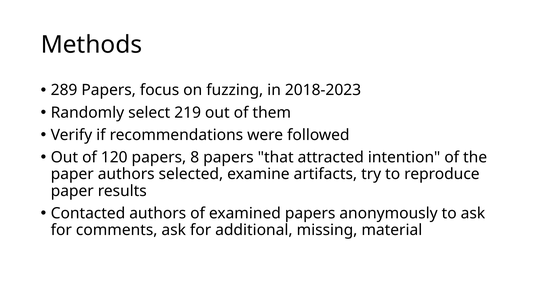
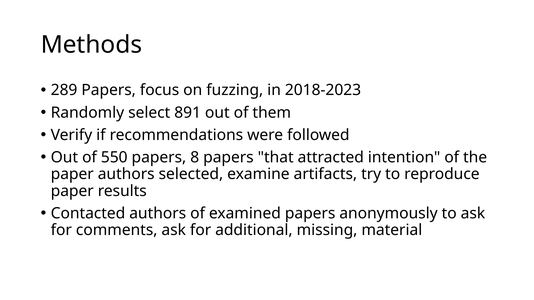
219: 219 -> 891 (188, 113)
120: 120 -> 550 (114, 157)
